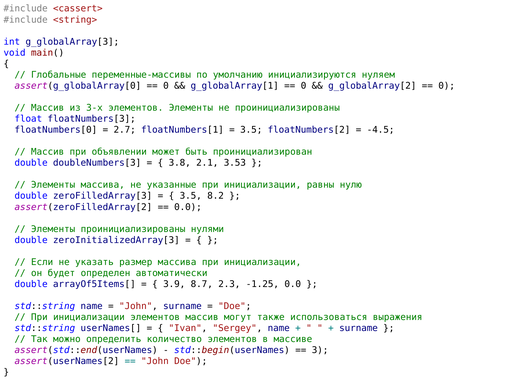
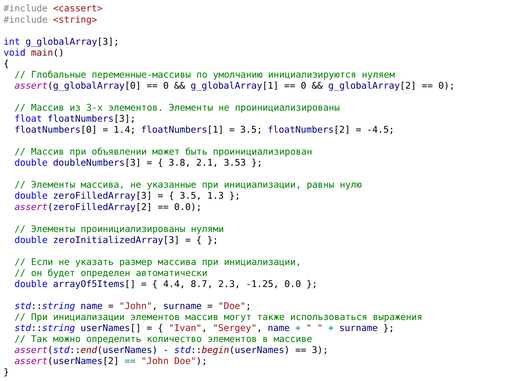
2.7: 2.7 -> 1.4 (125, 130)
8.2: 8.2 -> 1.3 (216, 196)
3.9: 3.9 -> 4.4 (174, 284)
